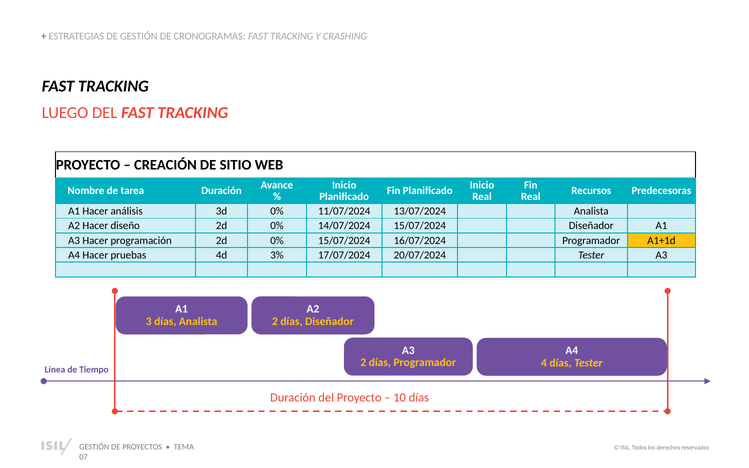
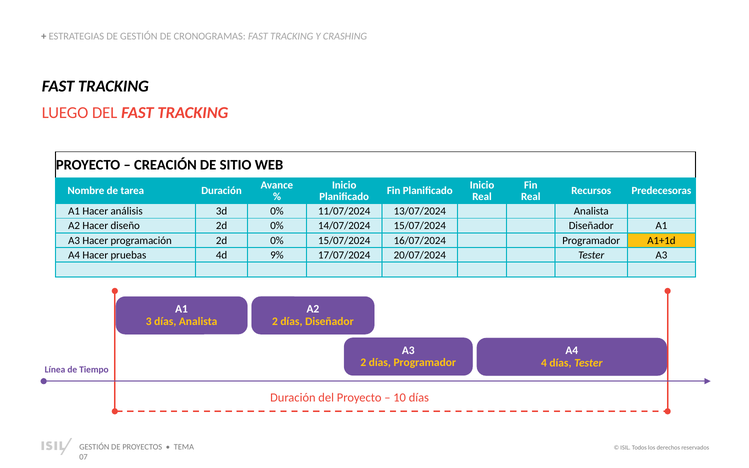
3%: 3% -> 9% (277, 255)
